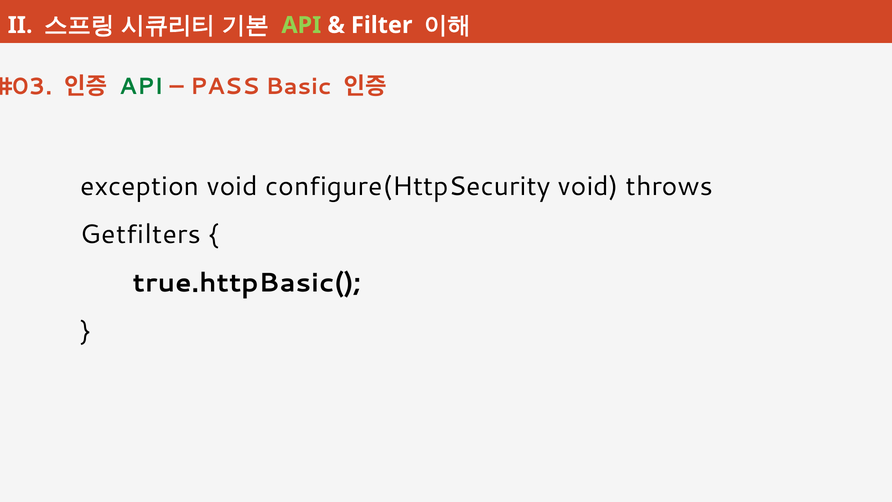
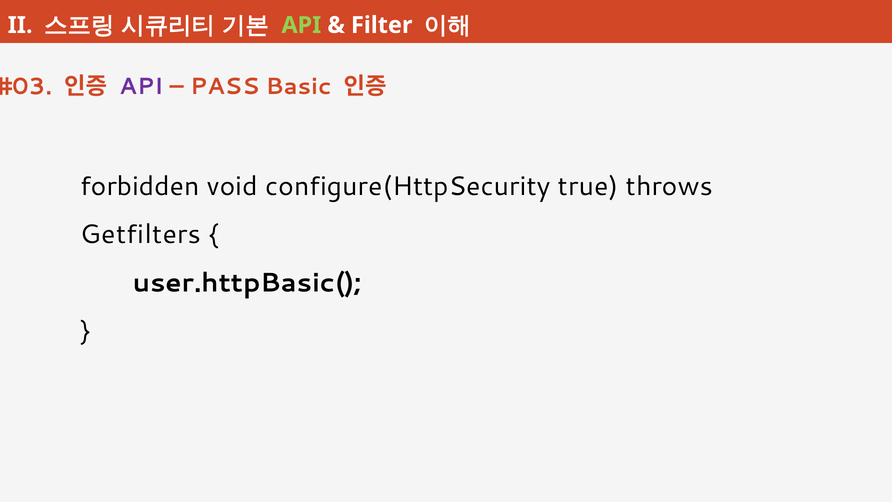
API colour: green -> purple (141, 86)
exception: exception -> forbidden (140, 186)
configure(HttpSecurity void: void -> true (588, 186)
true.httpBasic(: true.httpBasic( -> user.httpBasic( (247, 283)
